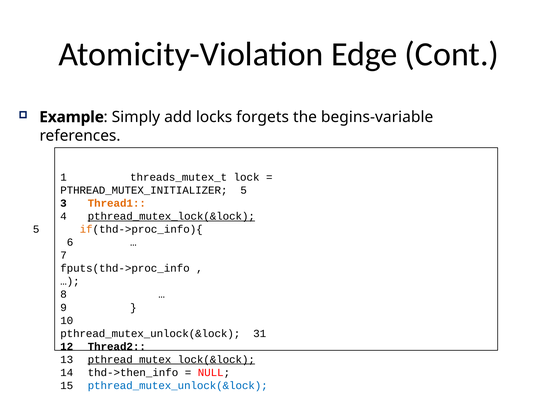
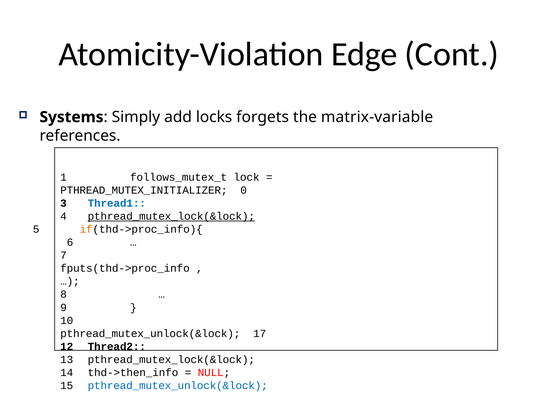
Example: Example -> Systems (72, 117)
begins-variable: begins-variable -> matrix-variable (377, 117)
threads_mutex_t: threads_mutex_t -> follows_mutex_t (179, 177)
PTHREAD_MUTEX_INITIALIZER 5: 5 -> 0 (244, 190)
Thread1 colour: orange -> blue (117, 203)
31: 31 -> 17 (260, 333)
pthread_mutex_lock(&lock underline: present -> none (171, 359)
